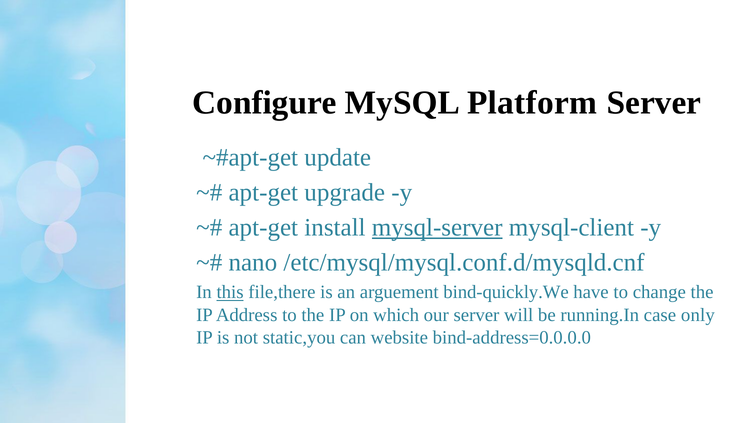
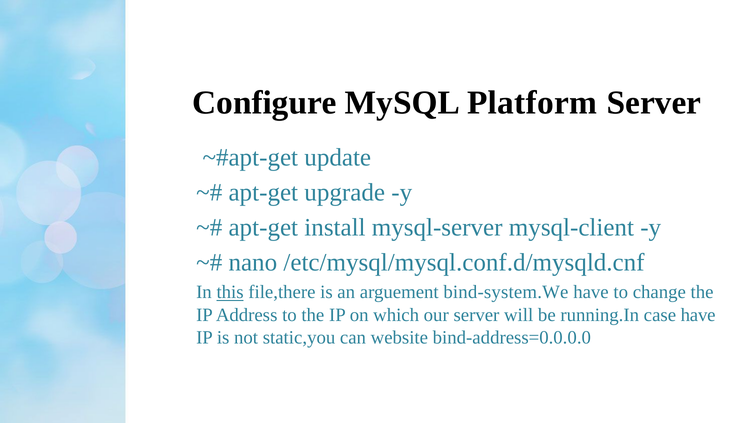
mysql-server underline: present -> none (437, 228)
bind-quickly.We: bind-quickly.We -> bind-system.We (506, 292)
case only: only -> have (698, 315)
